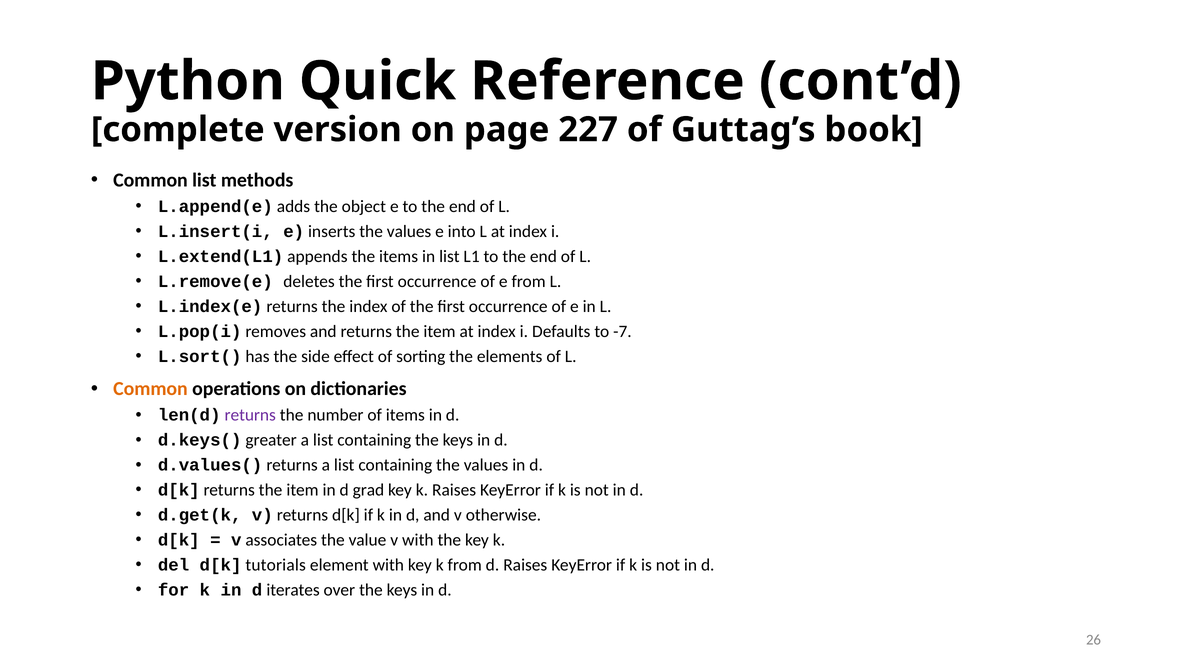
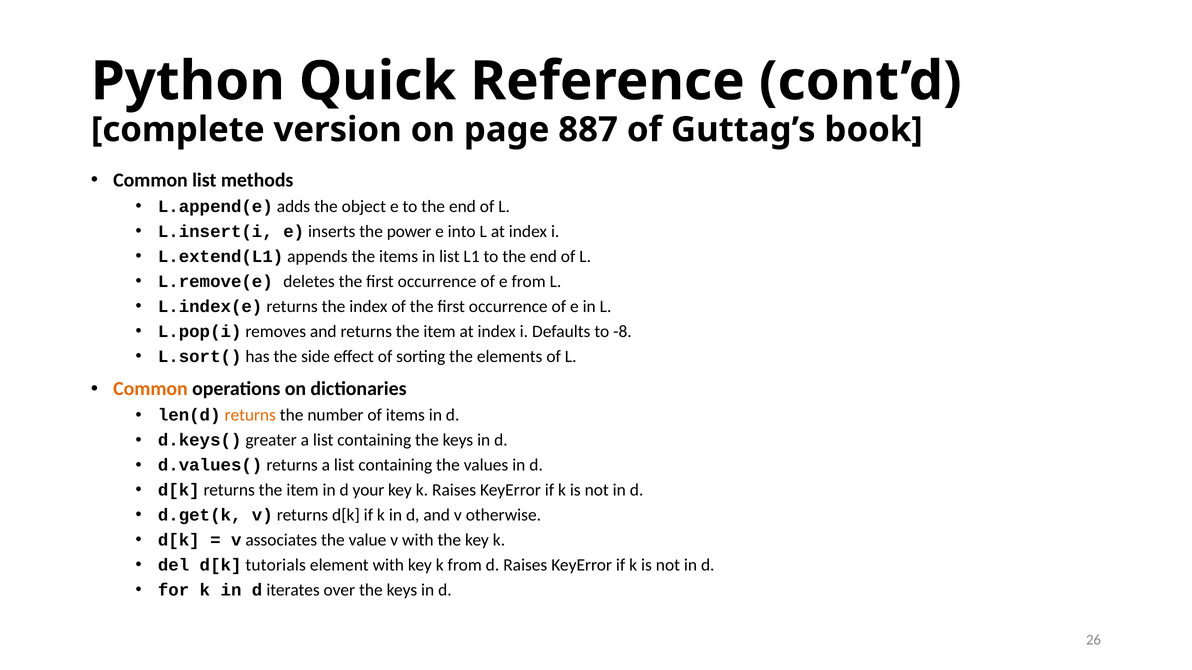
227: 227 -> 887 (588, 130)
inserts the values: values -> power (409, 232)
-7: -7 -> -8 (622, 332)
returns colour: purple -> orange (250, 415)
grad: grad -> your (368, 490)
